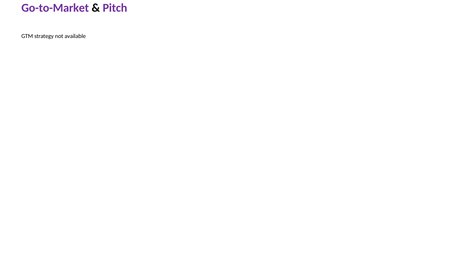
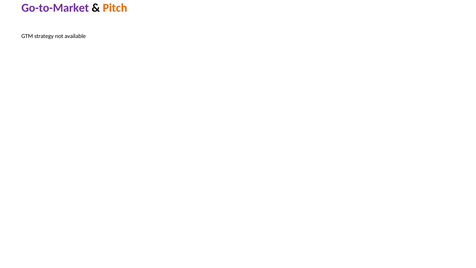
Pitch colour: purple -> orange (115, 8)
